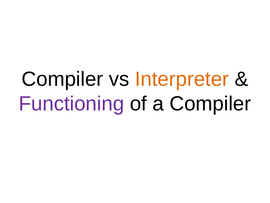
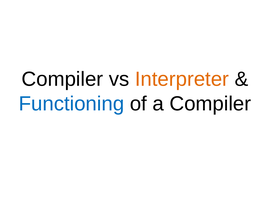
Functioning colour: purple -> blue (71, 103)
